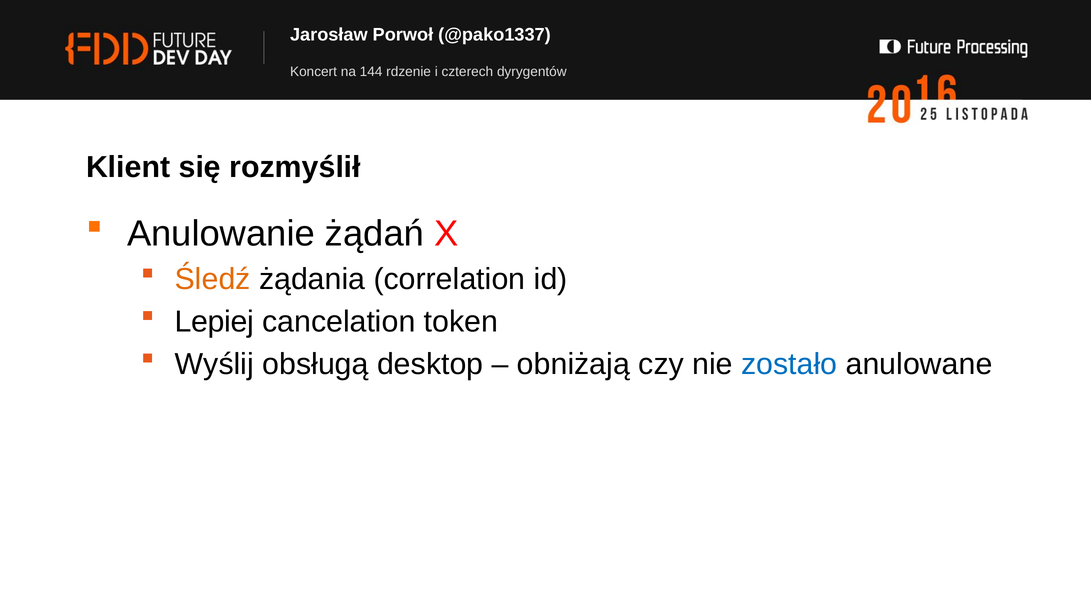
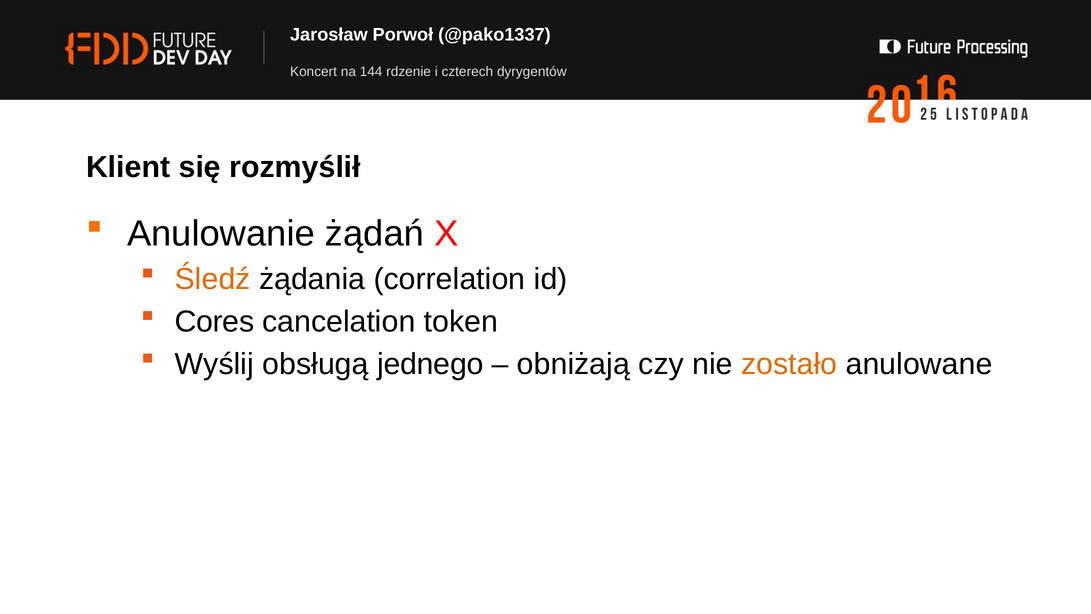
Lepiej: Lepiej -> Cores (214, 322)
desktop: desktop -> jednego (430, 364)
zostało colour: blue -> orange (789, 364)
